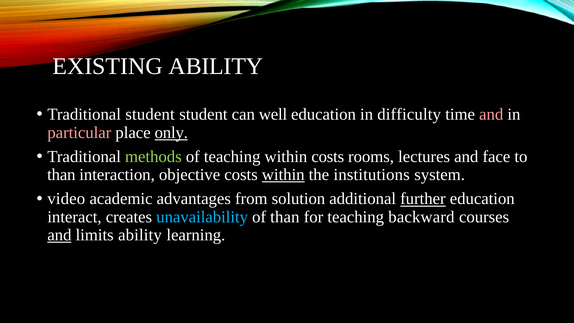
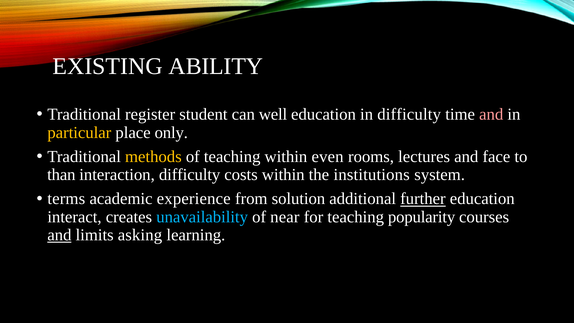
Traditional student: student -> register (150, 114)
particular colour: pink -> yellow (79, 133)
only underline: present -> none (171, 133)
methods colour: light green -> yellow (153, 157)
within costs: costs -> even (328, 157)
interaction objective: objective -> difficulty (190, 175)
within underline: present -> none (283, 175)
video: video -> terms (66, 199)
advantages: advantages -> experience (194, 199)
of than: than -> near (285, 217)
backward: backward -> popularity (422, 217)
limits ability: ability -> asking (140, 235)
